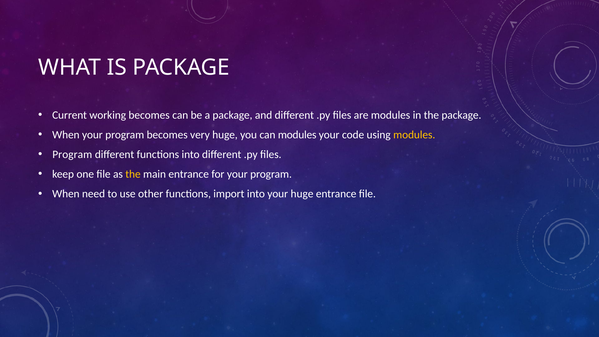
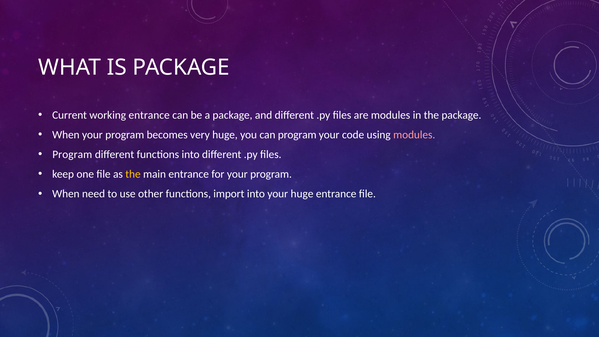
working becomes: becomes -> entrance (149, 115)
can modules: modules -> program (297, 135)
modules colour: yellow -> pink (414, 135)
